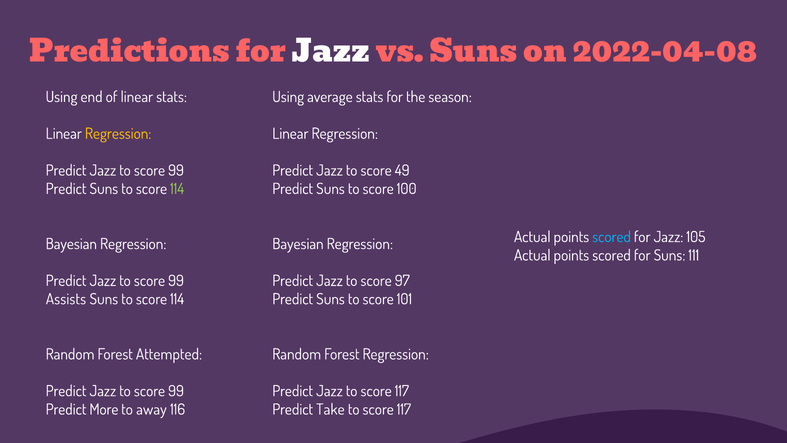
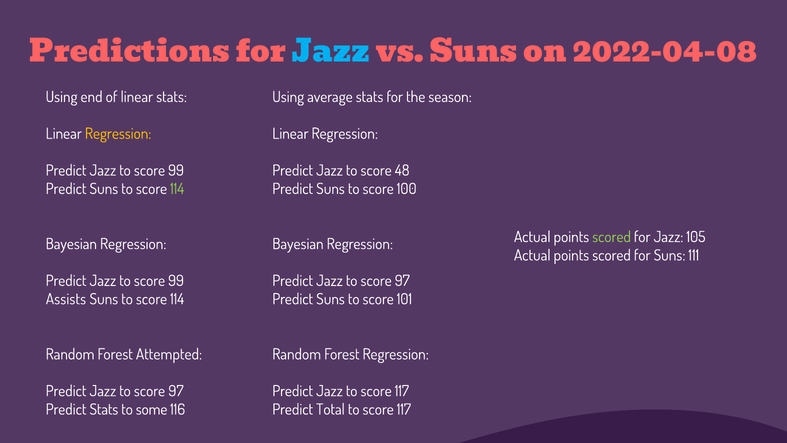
Jazz colour: white -> light blue (331, 52)
49: 49 -> 48 (402, 170)
scored colour: light blue -> light green (612, 237)
99: 99 -> 97 (176, 391)
Predict More: More -> Stats (104, 409)
away: away -> some (152, 409)
Take: Take -> Total (330, 409)
